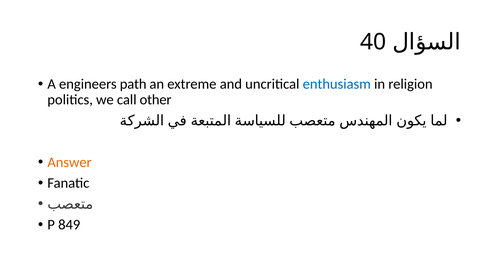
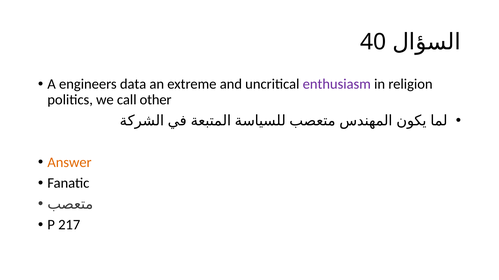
path: path -> data (133, 84)
enthusiasm colour: blue -> purple (337, 84)
849: 849 -> 217 (69, 225)
